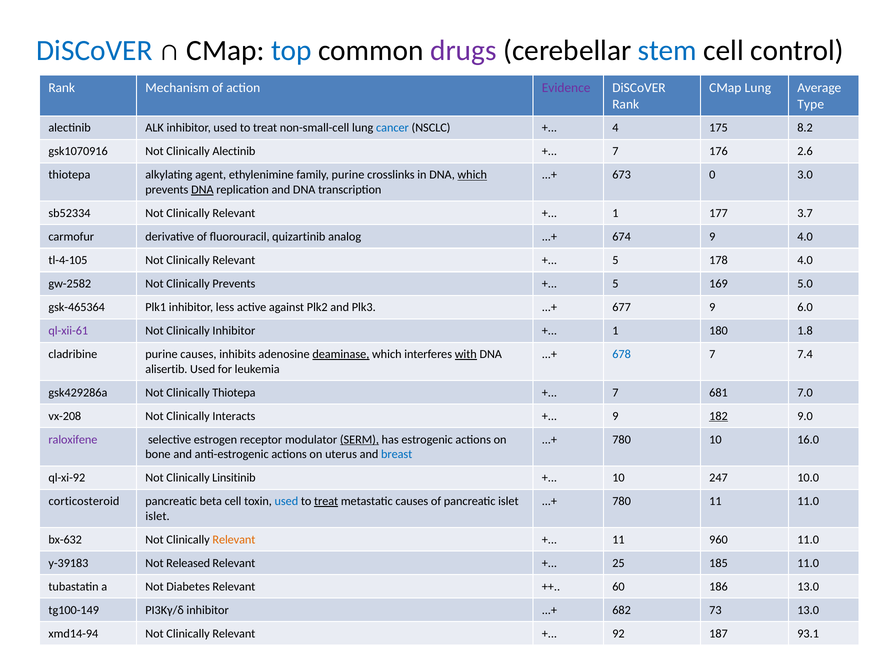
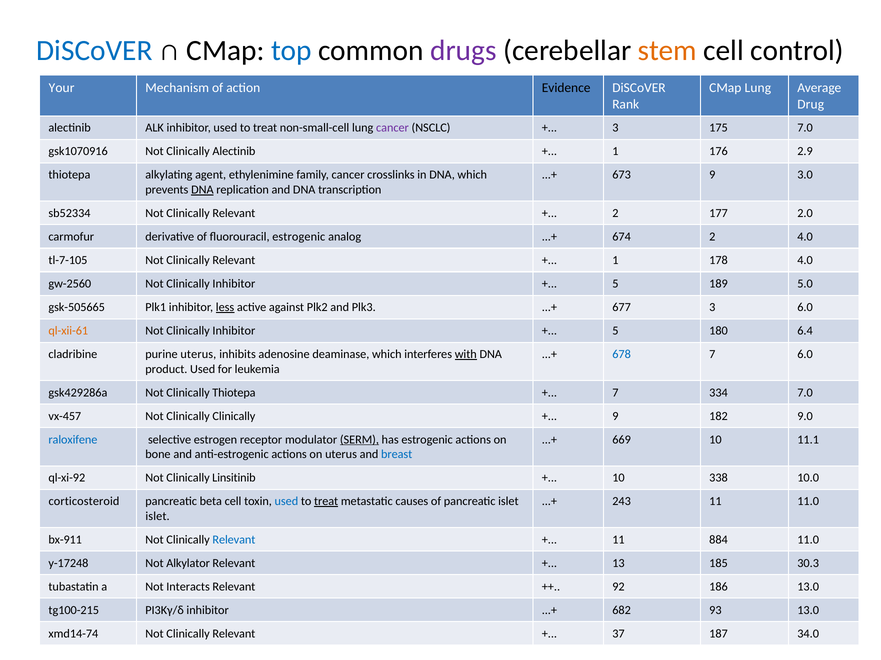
stem colour: blue -> orange (667, 50)
Rank: Rank -> Your (62, 88)
Evidence colour: purple -> black (566, 88)
Type: Type -> Drug (811, 104)
cancer colour: blue -> purple (393, 128)
4: 4 -> 3 (615, 128)
175 8.2: 8.2 -> 7.0 (805, 128)
7: 7 -> 1 (615, 152)
2.6: 2.6 -> 2.9 (805, 152)
family purine: purine -> cancer (348, 175)
which underline: present -> none (472, 175)
673 0: 0 -> 9 (712, 175)
1: 1 -> 2 (615, 213)
3.7: 3.7 -> 2.0 (805, 213)
fluorouracil quizartinib: quizartinib -> estrogenic (299, 237)
674 9: 9 -> 2 (712, 237)
tl-4-105: tl-4-105 -> tl-7-105 (68, 260)
5: 5 -> 1 (615, 260)
gw-2582: gw-2582 -> gw-2560 (70, 284)
Prevents: Prevents -> Inhibitor (234, 284)
169: 169 -> 189 (718, 284)
gsk-465364: gsk-465364 -> gsk-505665 (77, 308)
less underline: none -> present (225, 308)
677 9: 9 -> 3 (712, 308)
ql-xii-61 colour: purple -> orange (68, 331)
1: 1 -> 5 (615, 331)
1.8: 1.8 -> 6.4 (805, 331)
purine causes: causes -> uterus (198, 355)
deaminase underline: present -> none (341, 355)
7 7.4: 7.4 -> 6.0 (805, 355)
alisertib: alisertib -> product (166, 370)
681: 681 -> 334 (718, 393)
vx-208: vx-208 -> vx-457 (65, 416)
Clinically Interacts: Interacts -> Clinically (234, 416)
182 underline: present -> none (718, 416)
raloxifene colour: purple -> blue (73, 440)
780: 780 -> 669 (622, 440)
16.0: 16.0 -> 11.1 (808, 440)
247: 247 -> 338 (718, 478)
780: 780 -> 243 (622, 502)
bx-632: bx-632 -> bx-911 (65, 540)
Relevant colour: orange -> blue (234, 540)
960: 960 -> 884 (718, 540)
y-39183: y-39183 -> y-17248 (68, 564)
Released: Released -> Alkylator (188, 564)
25: 25 -> 13 (618, 564)
185 11.0: 11.0 -> 30.3 (808, 564)
Diabetes: Diabetes -> Interacts (188, 587)
60: 60 -> 92 (618, 587)
tg100-149: tg100-149 -> tg100-215 (74, 611)
73: 73 -> 93 (715, 611)
xmd14-94: xmd14-94 -> xmd14-74 (73, 634)
92: 92 -> 37 (618, 634)
93.1: 93.1 -> 34.0 (808, 634)
